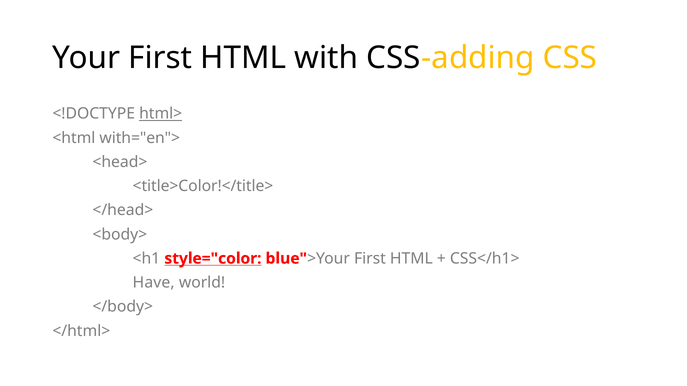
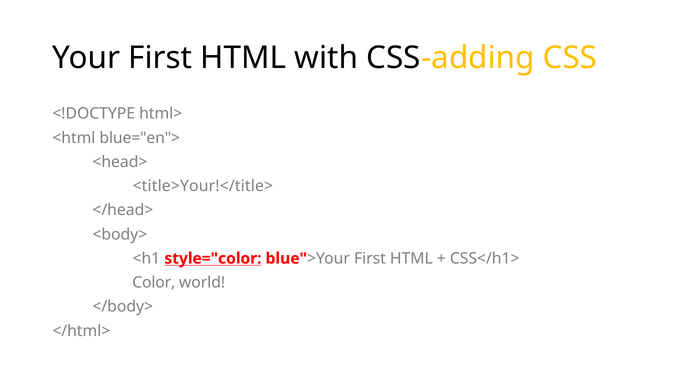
html> underline: present -> none (161, 114)
with="en">: with="en"> -> blue="en"> (140, 138)
<title>Color!</title>: <title>Color!</title> -> <title>Your!</title> (203, 186)
Have: Have -> Color (154, 283)
